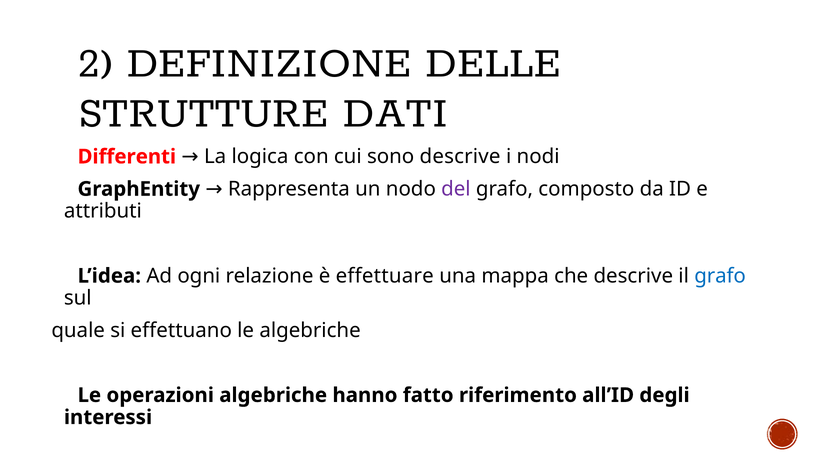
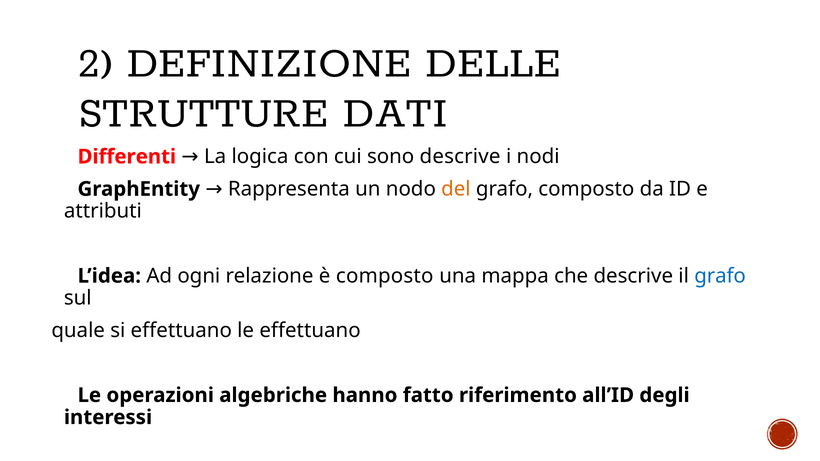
del colour: purple -> orange (456, 189)
è effettuare: effettuare -> composto (385, 276)
le algebriche: algebriche -> effettuano (310, 331)
